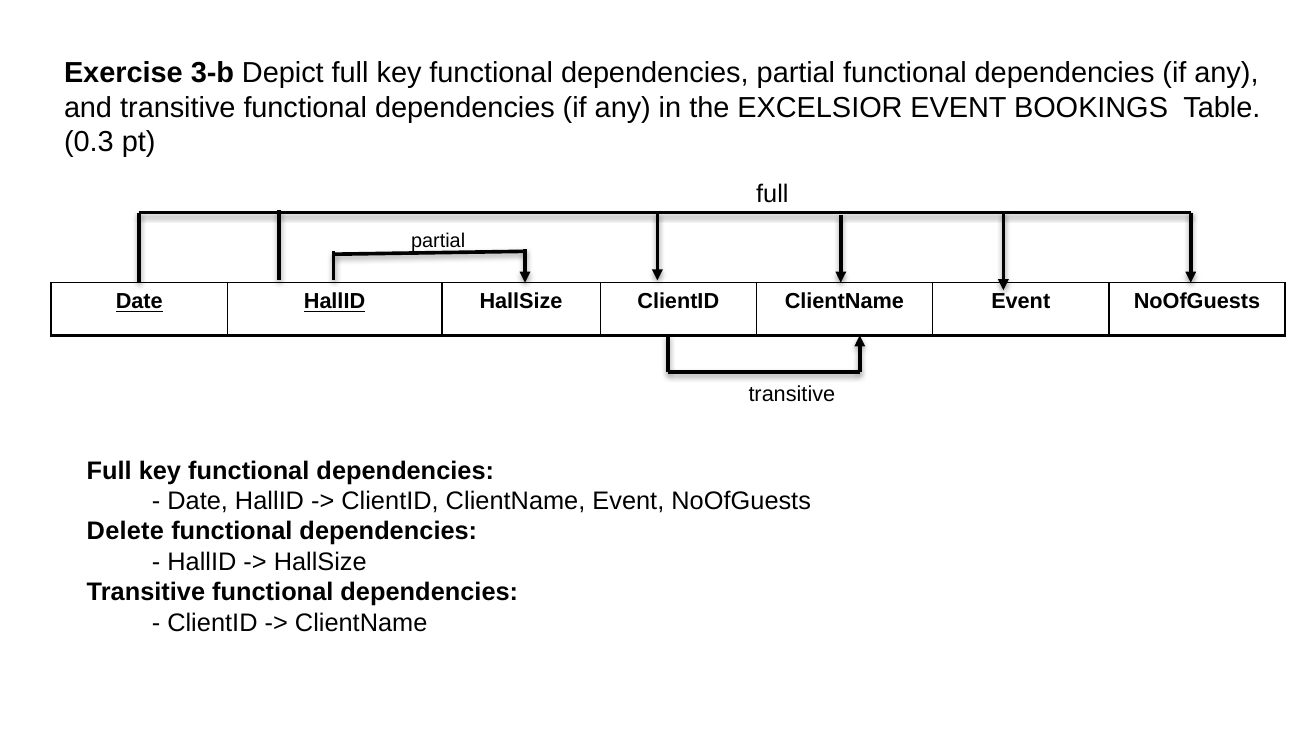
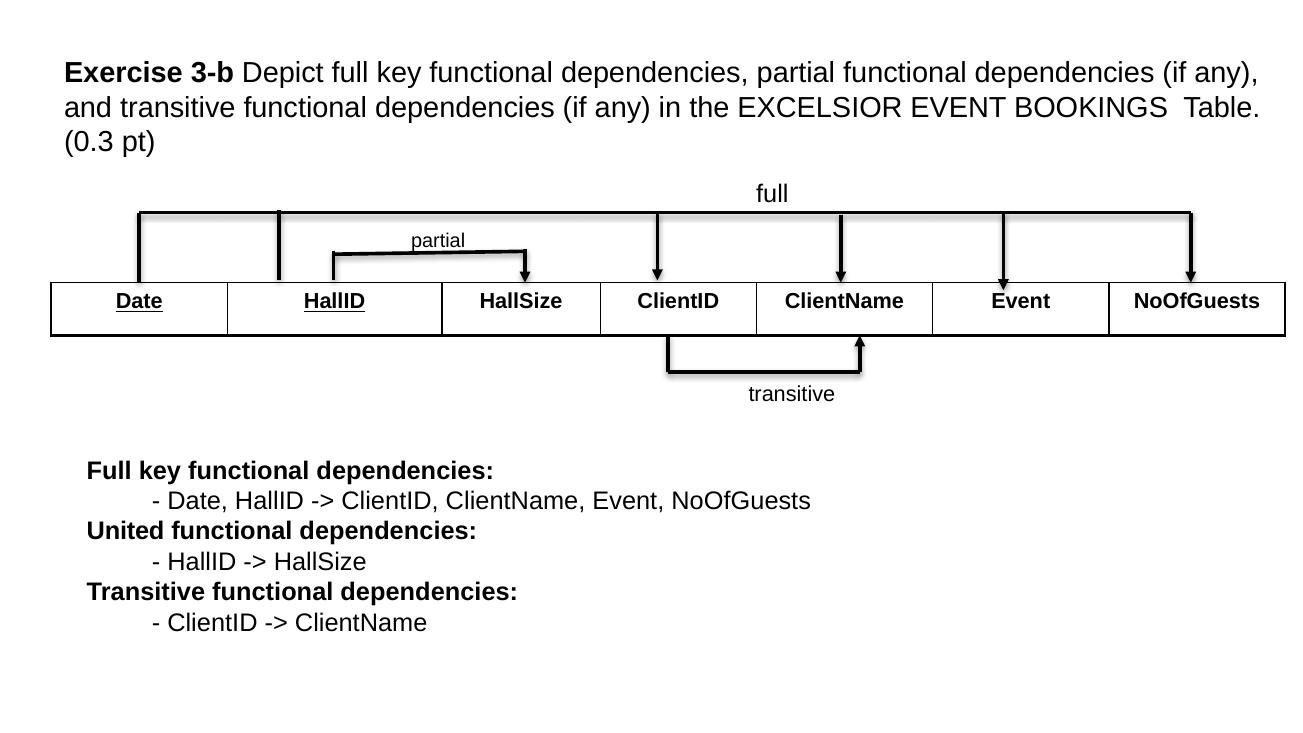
Delete: Delete -> United (126, 531)
